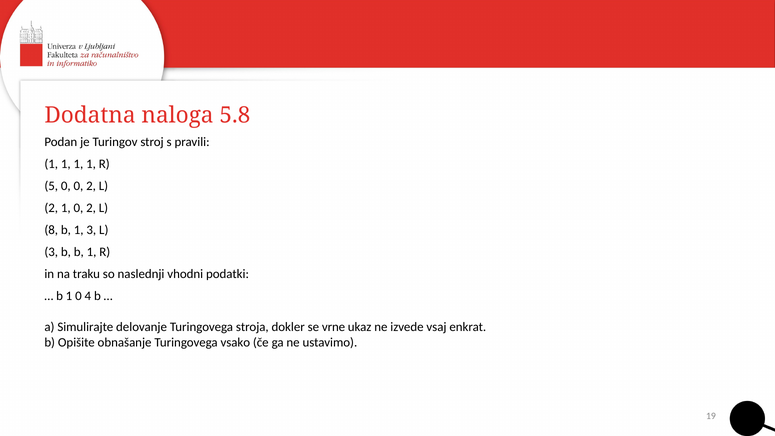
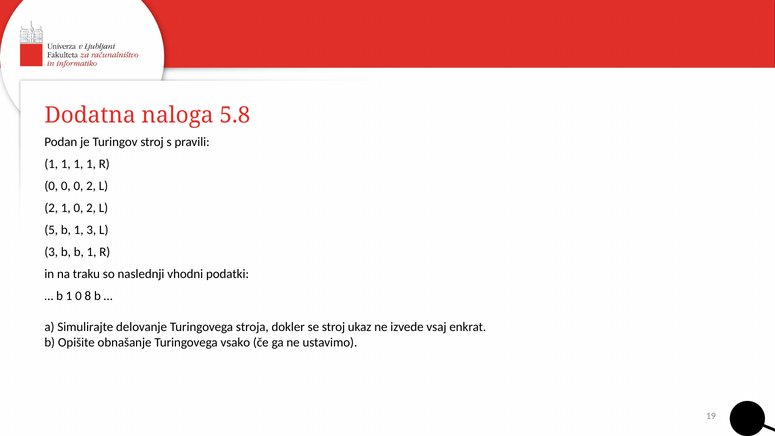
5: 5 -> 0 (51, 186)
8: 8 -> 5 (51, 230)
4: 4 -> 8 (88, 296)
se vrne: vrne -> stroj (334, 327)
